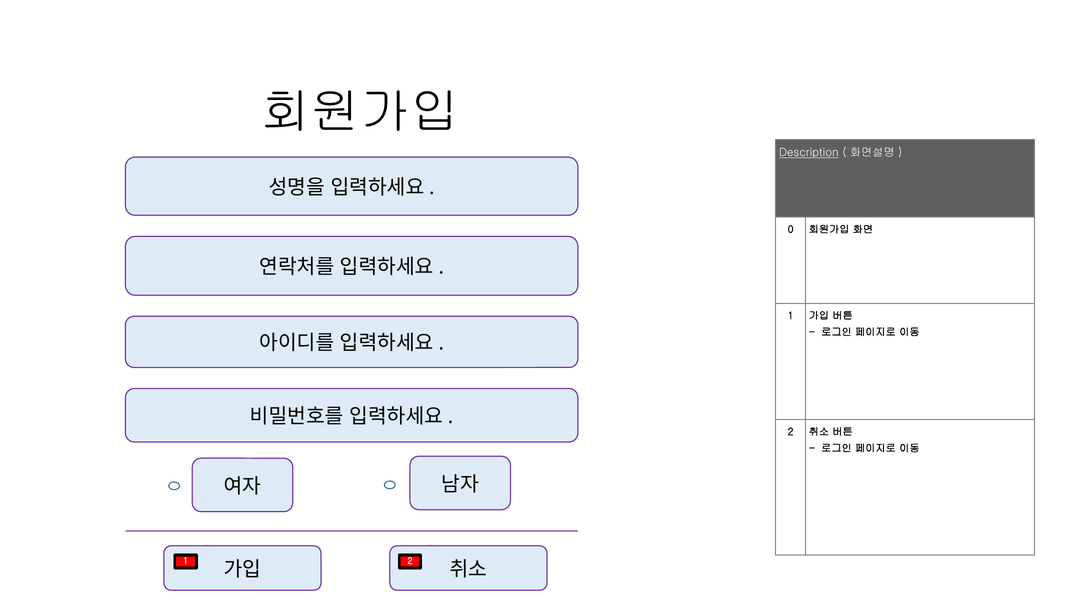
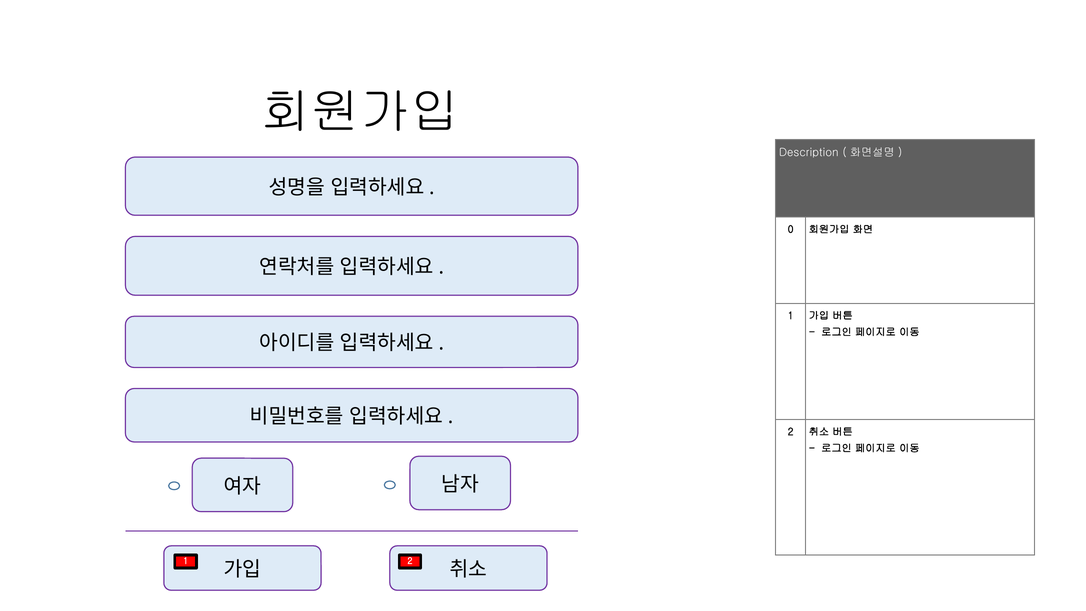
Description underline: present -> none (809, 153)
